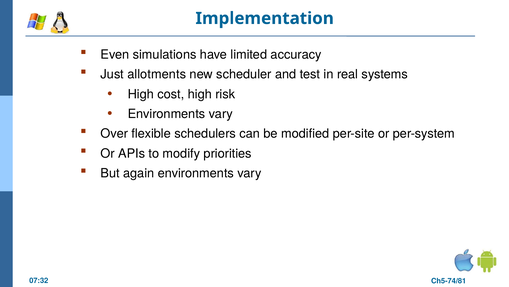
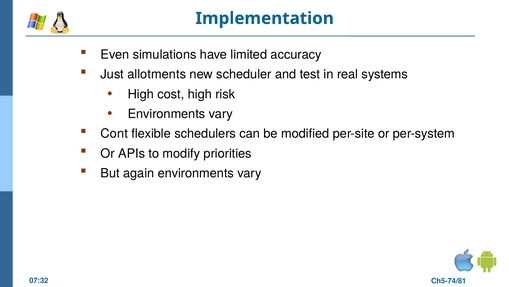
Over: Over -> Cont (114, 133)
